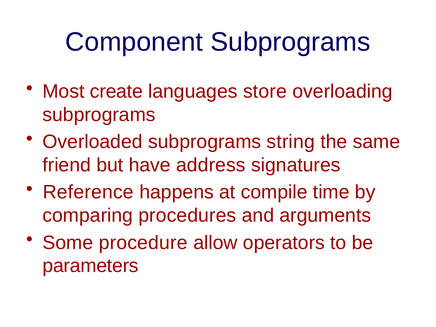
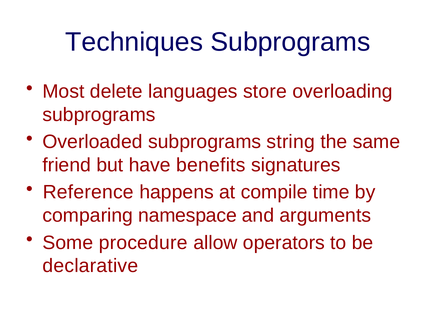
Component: Component -> Techniques (134, 42)
create: create -> delete (116, 91)
address: address -> benefits (211, 165)
procedures: procedures -> namespace (187, 216)
parameters: parameters -> declarative (90, 266)
